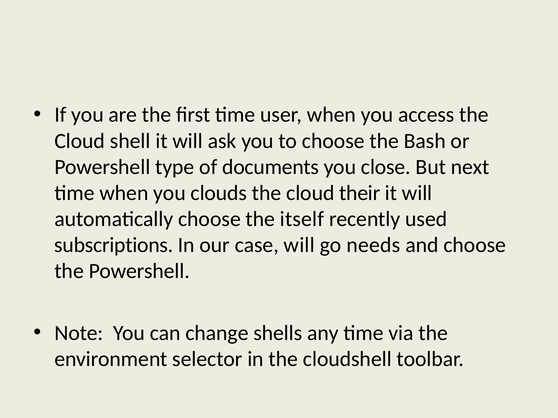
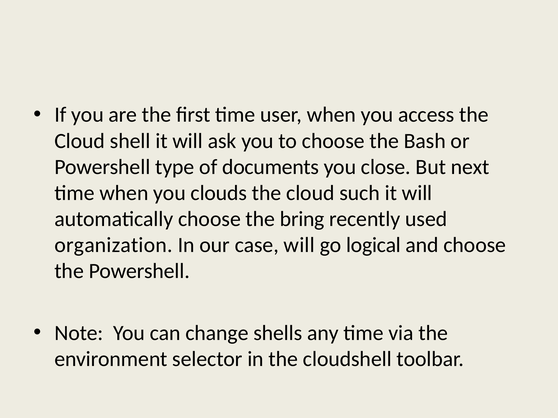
their: their -> such (360, 193)
itself: itself -> bring (302, 219)
subscriptions: subscriptions -> organization (114, 245)
needs: needs -> logical (374, 245)
